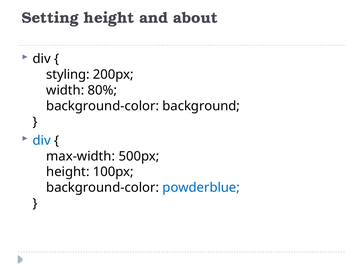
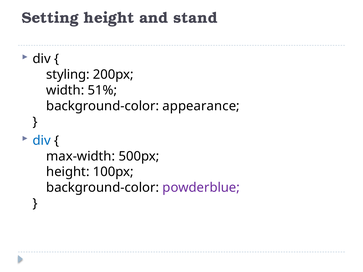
about: about -> stand (195, 18)
80%: 80% -> 51% (102, 90)
background: background -> appearance (201, 106)
powderblue colour: blue -> purple (201, 188)
